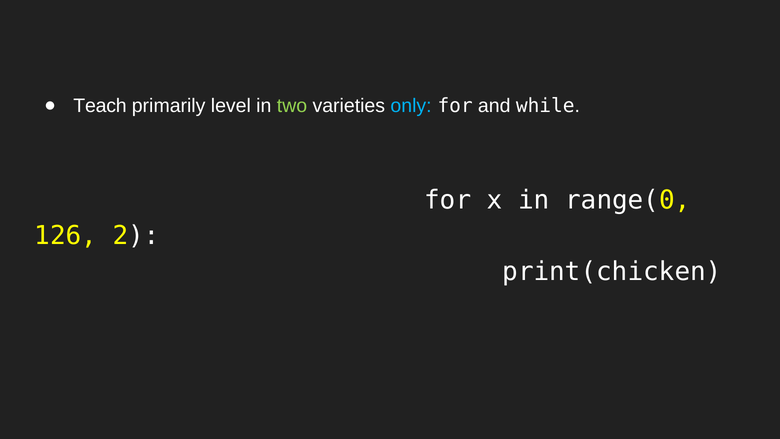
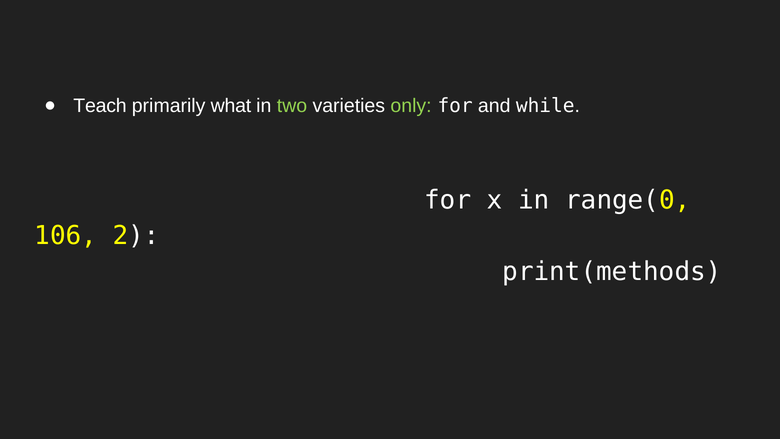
level: level -> what (231, 106)
only colour: light blue -> light green (411, 106)
126: 126 -> 106 (66, 236)
print(chicken: print(chicken -> print(methods (612, 272)
